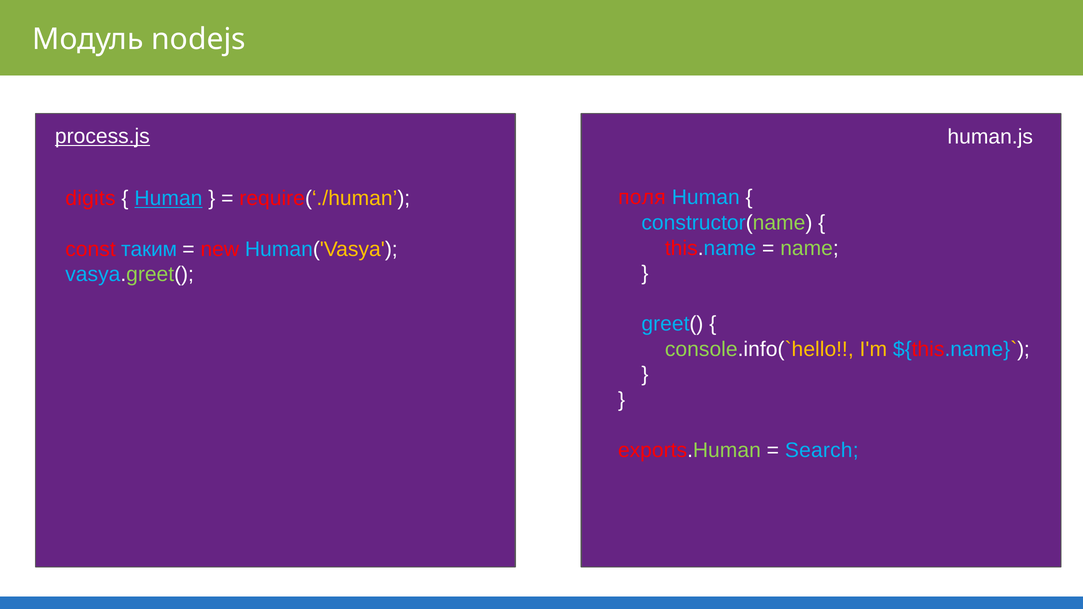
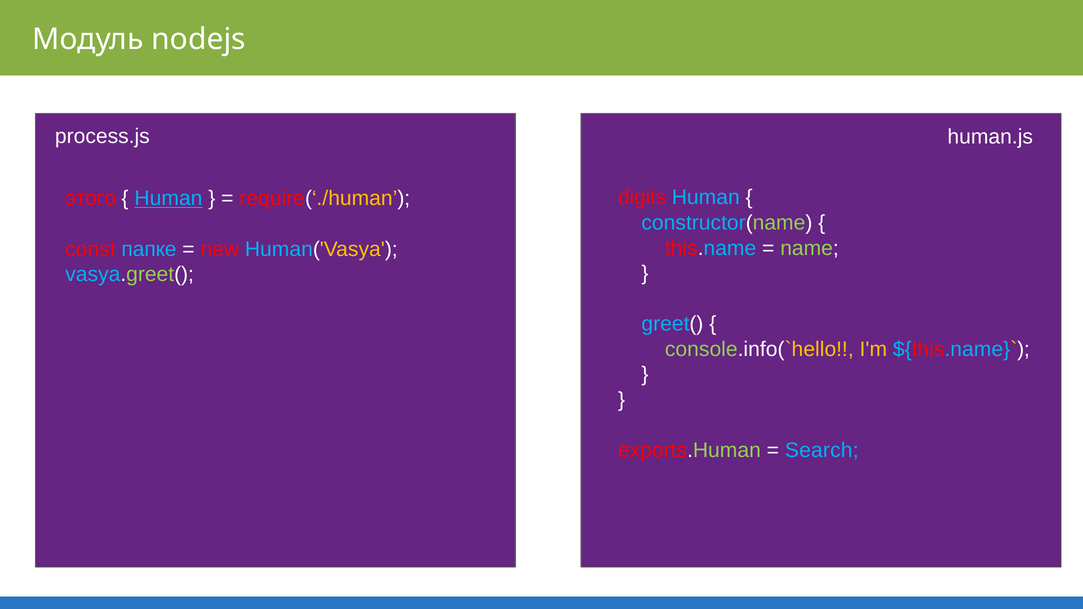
process.js underline: present -> none (102, 136)
поля: поля -> digits (642, 198)
digits: digits -> этого (91, 199)
таким: таким -> папке (149, 249)
